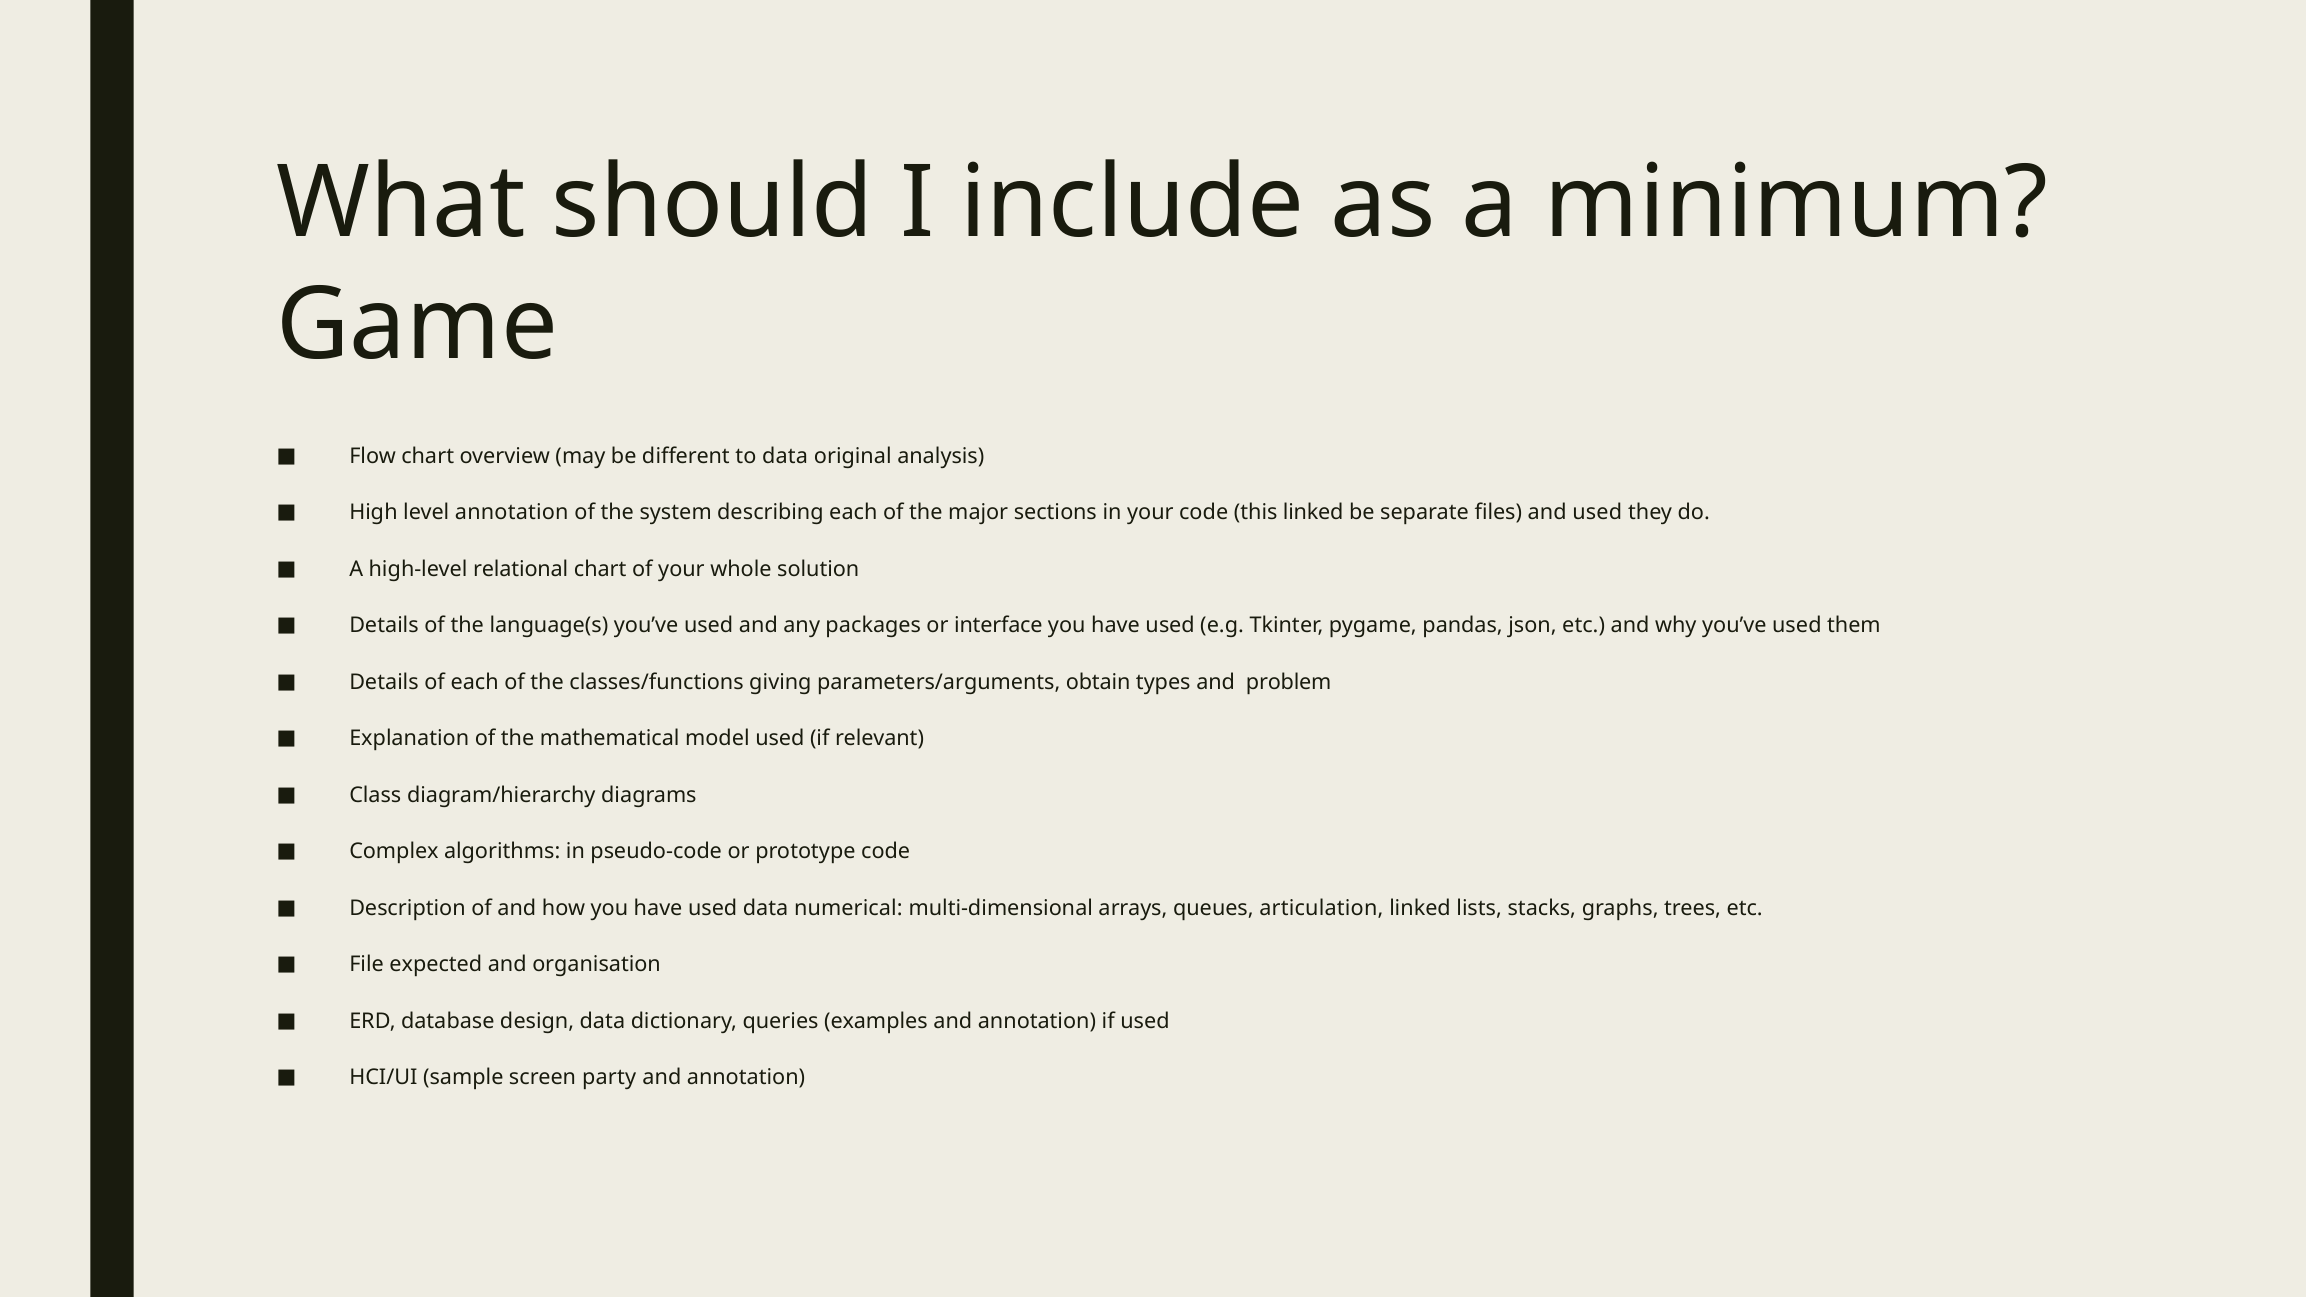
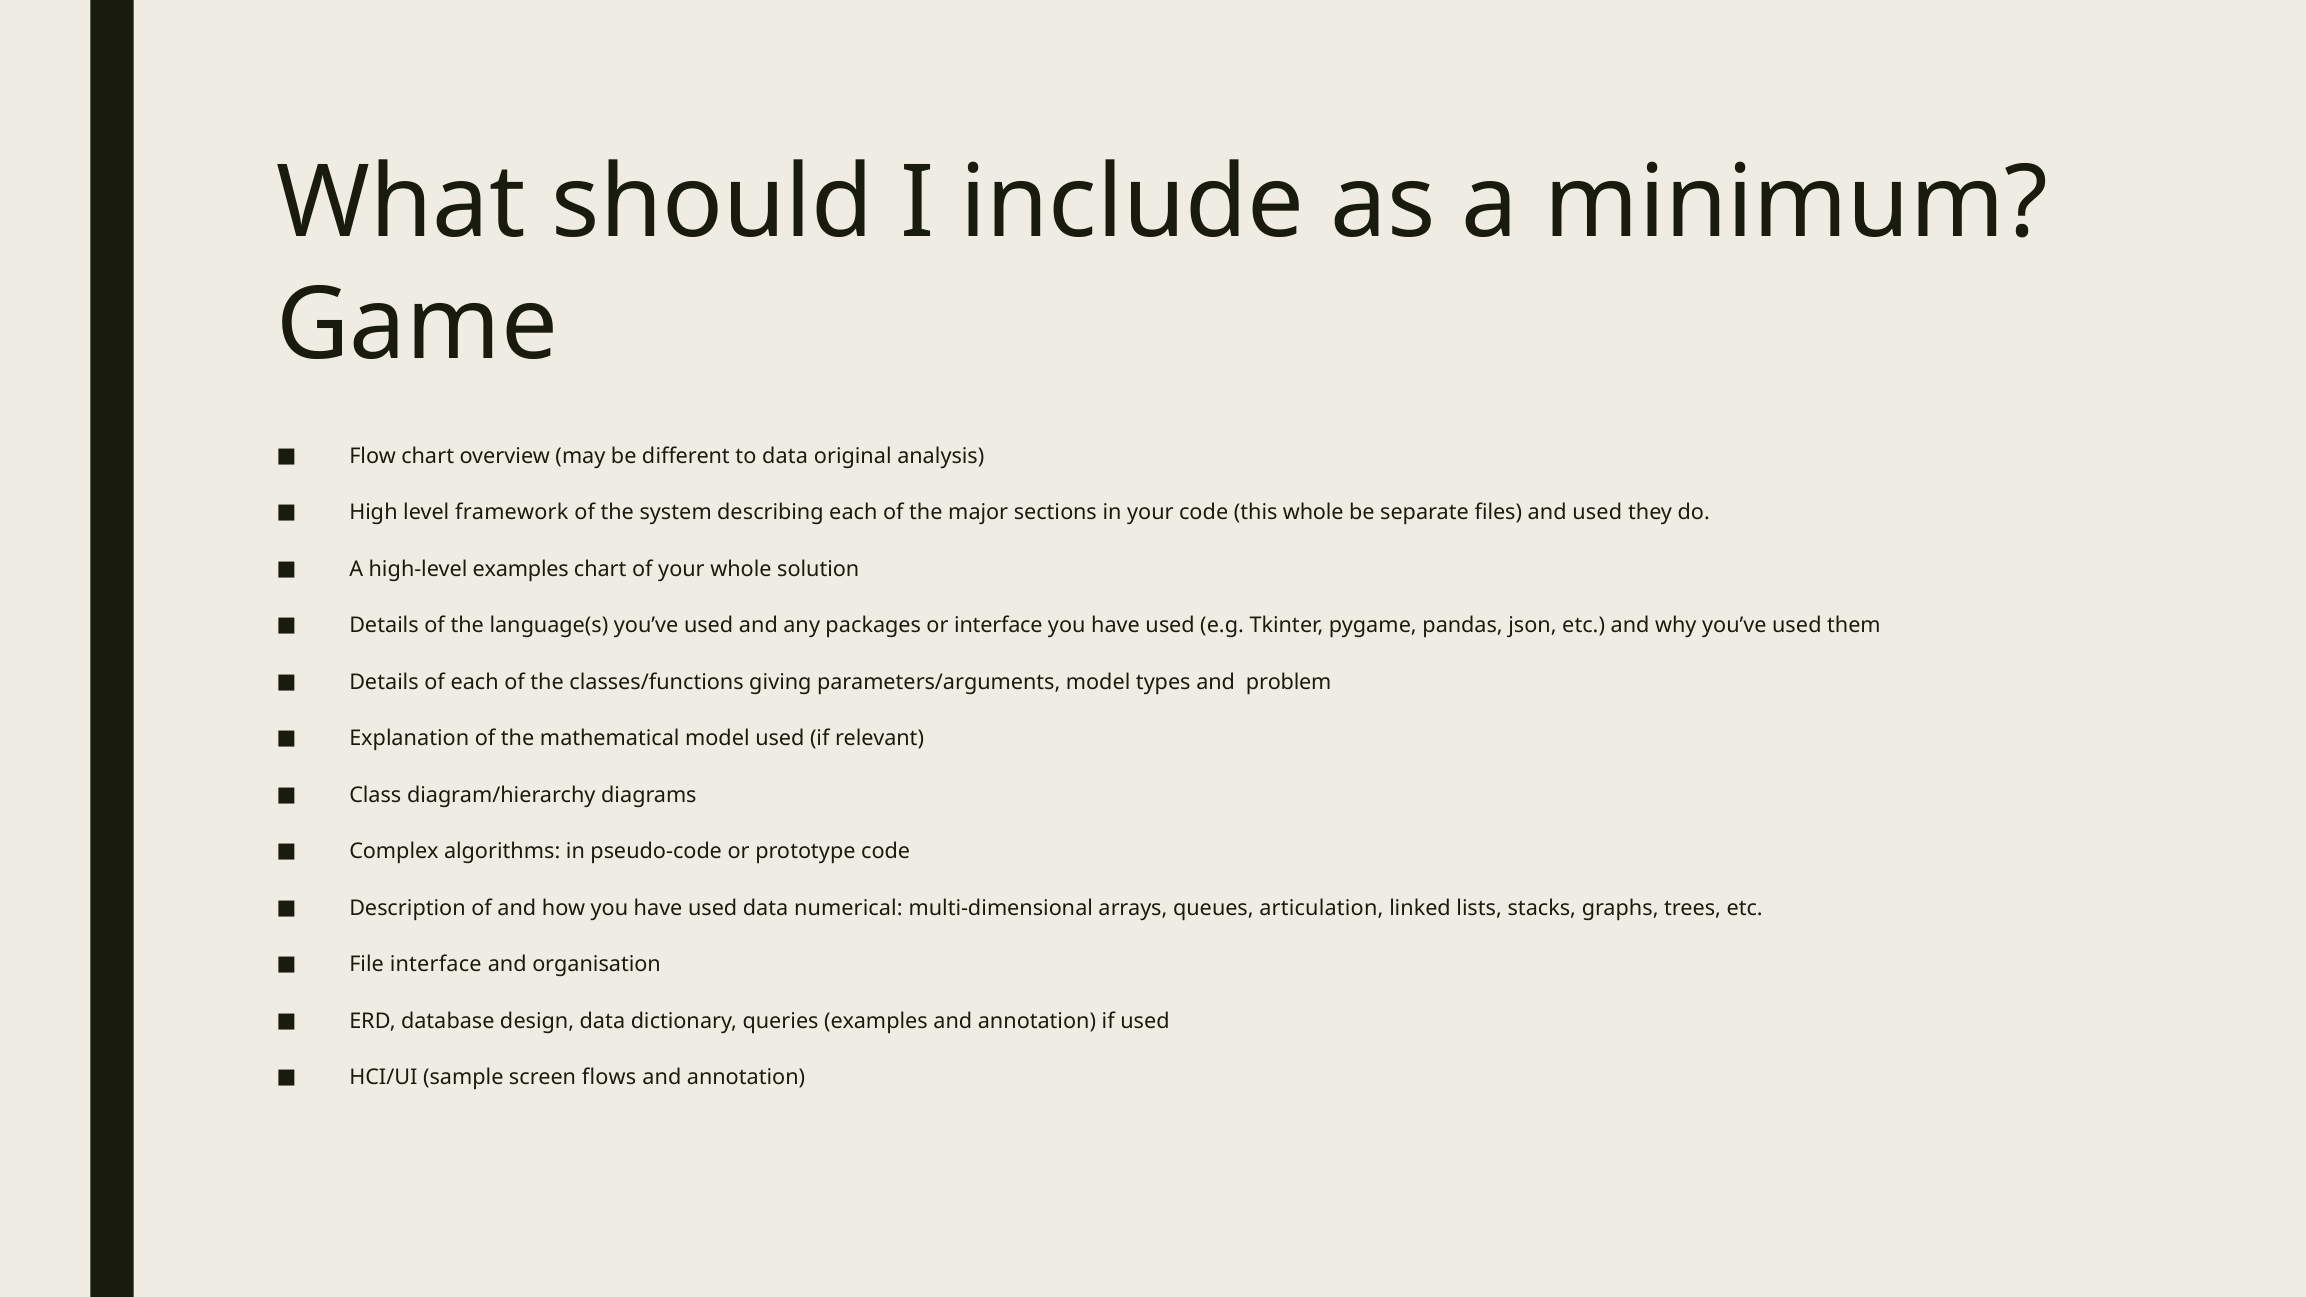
level annotation: annotation -> framework (512, 513)
this linked: linked -> whole (1313, 513)
high-level relational: relational -> examples (521, 569)
parameters/arguments obtain: obtain -> model (1098, 682)
File expected: expected -> interface (436, 965)
party: party -> flows (609, 1078)
